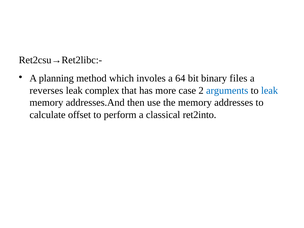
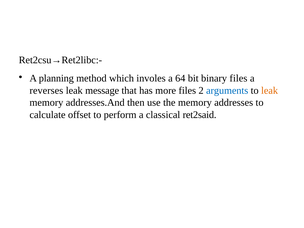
complex: complex -> message (102, 90)
more case: case -> files (187, 90)
leak colour: blue -> orange (270, 90)
ret2into: ret2into -> ret2said (200, 115)
